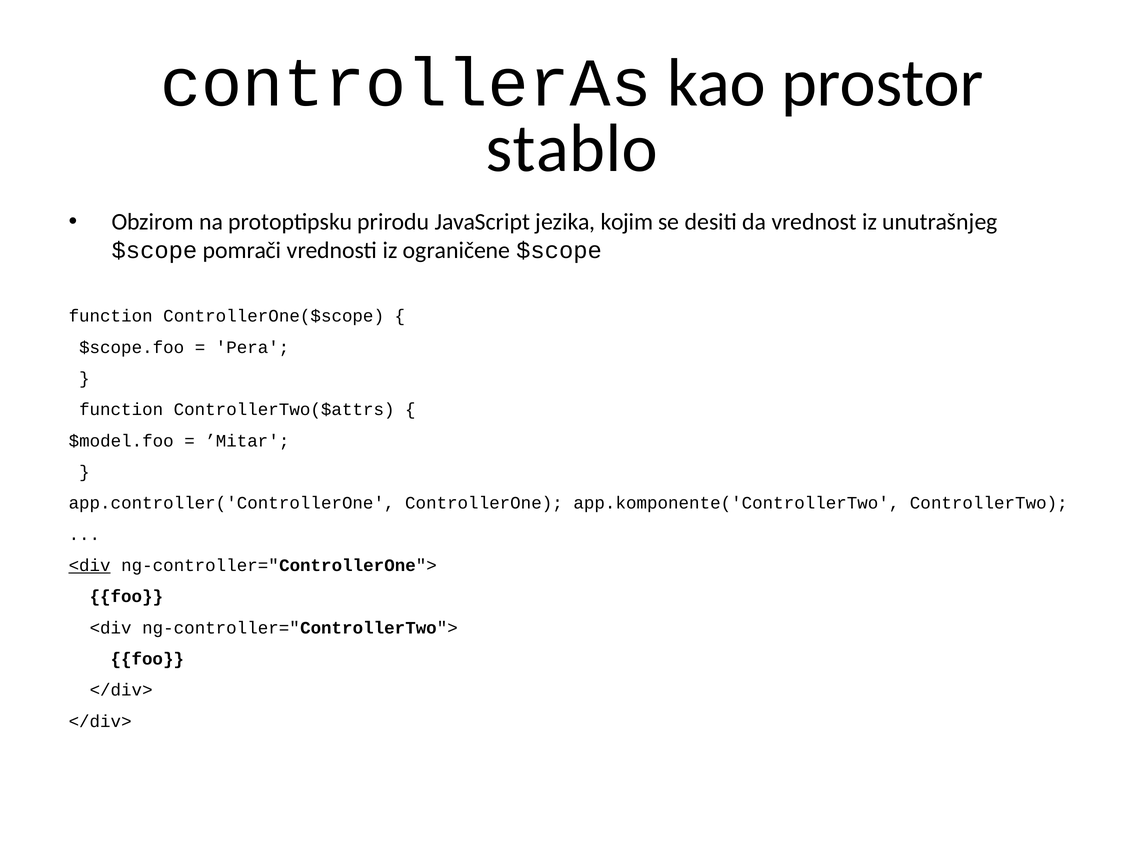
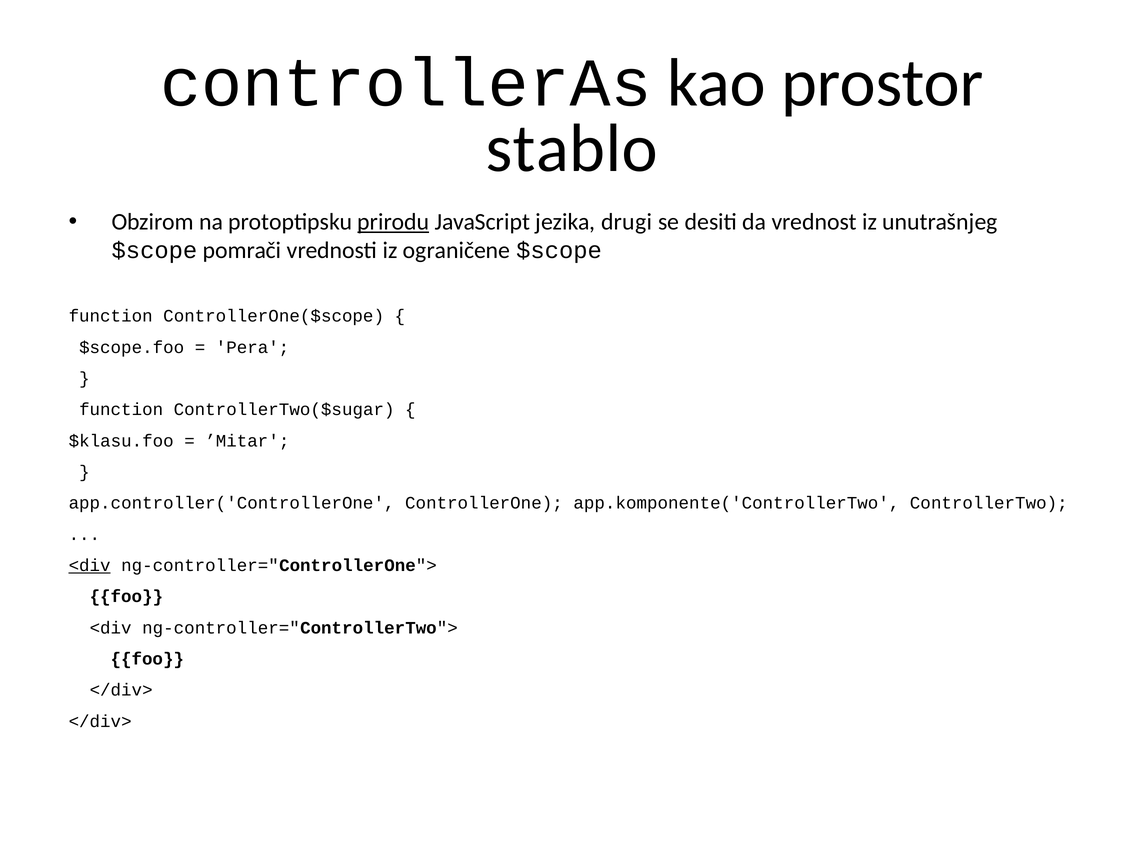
prirodu underline: none -> present (393, 222)
kojim: kojim -> drugi (627, 222)
ControllerTwo($attrs: ControllerTwo($attrs -> ControllerTwo($sugar (284, 410)
$model.foo: $model.foo -> $klasu.foo (121, 441)
